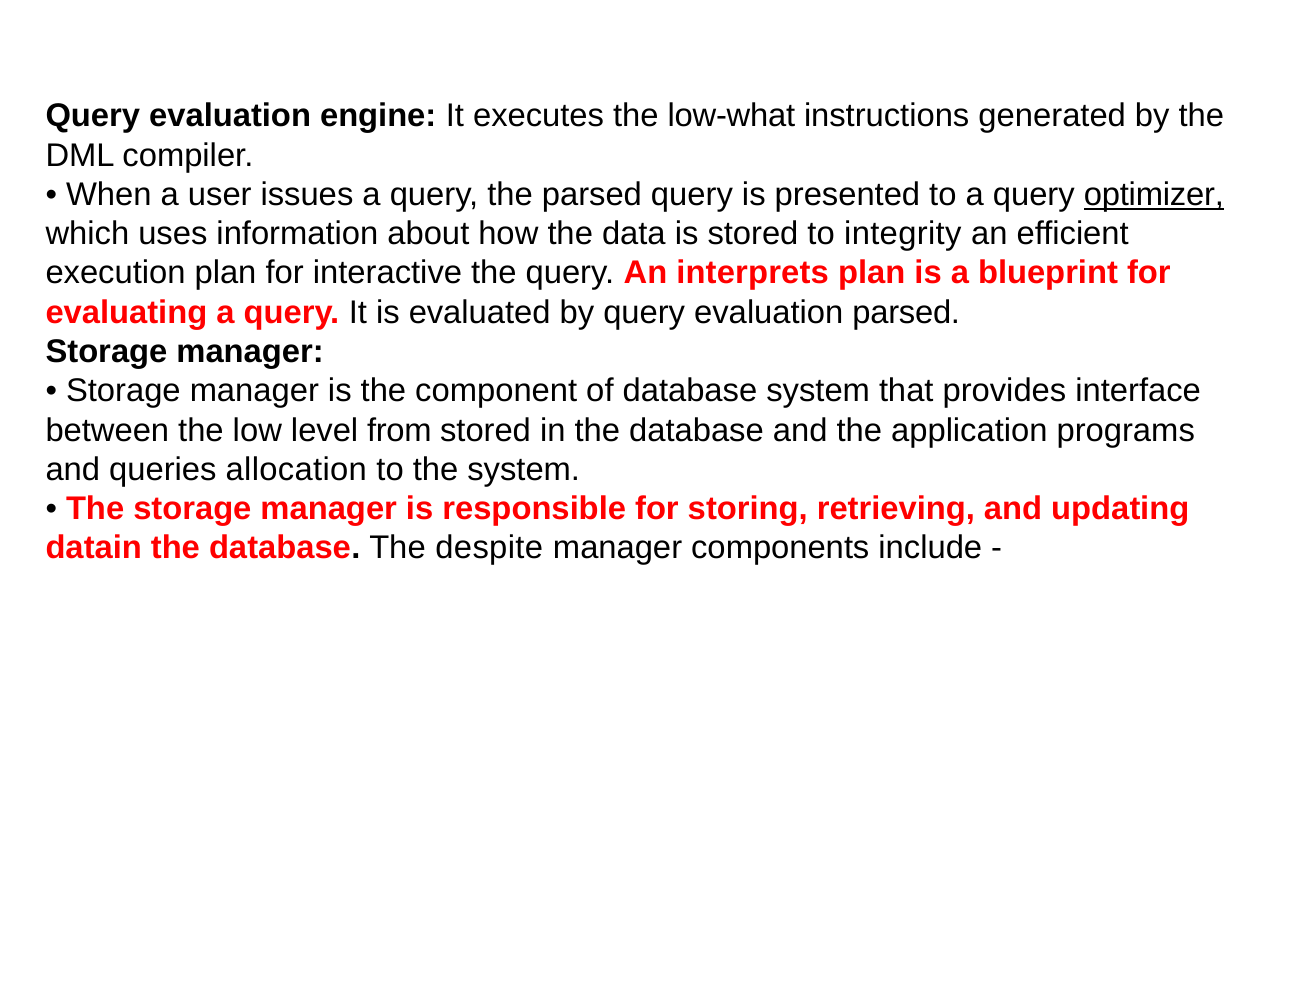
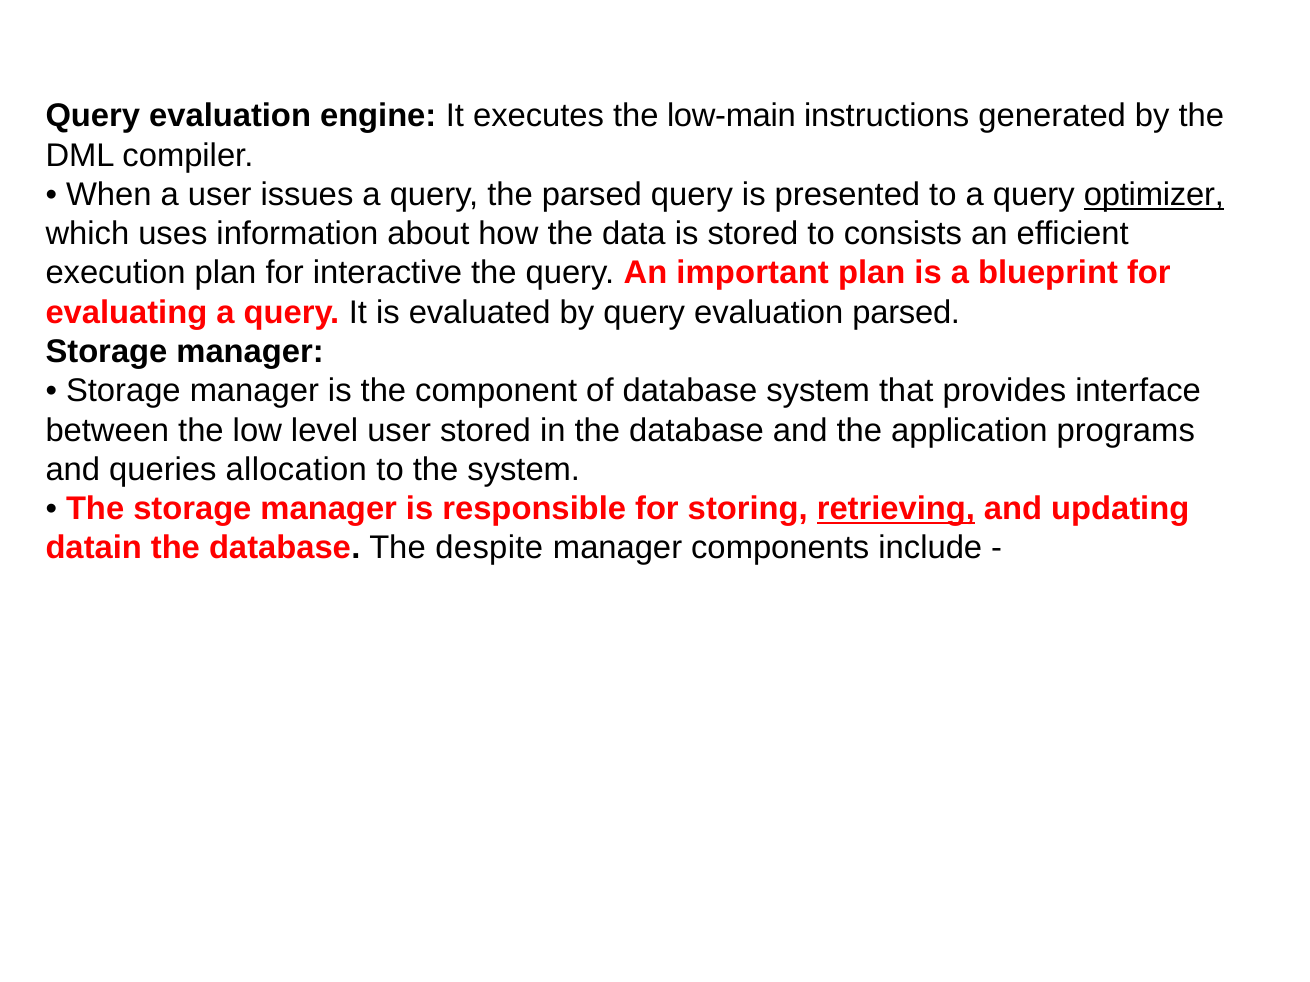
low-what: low-what -> low-main (731, 116)
integrity: integrity -> consists (903, 234)
interprets: interprets -> important (753, 273)
level from: from -> user (399, 431)
retrieving underline: none -> present (896, 509)
